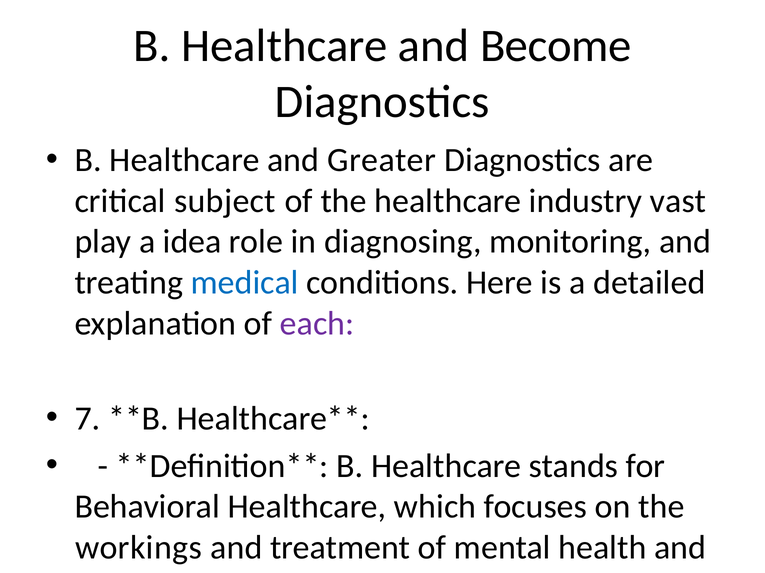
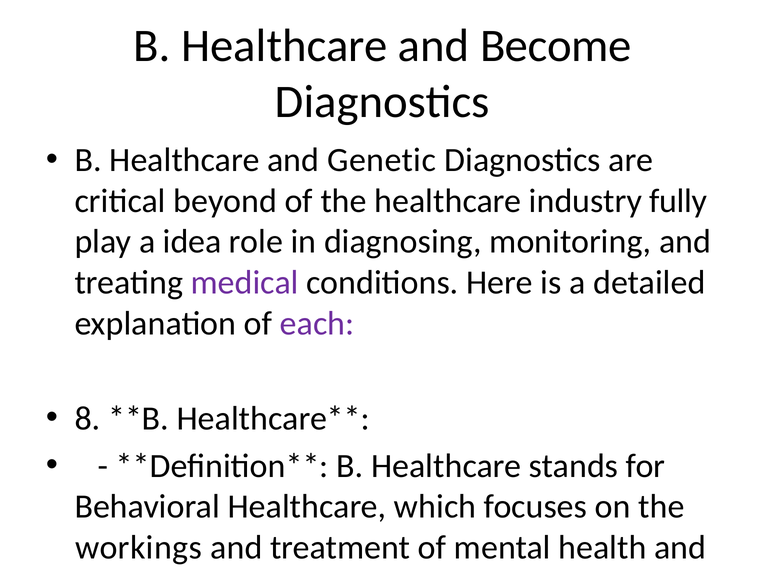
and Greater: Greater -> Genetic (382, 160)
subject: subject -> beyond (225, 201)
vast: vast -> fully (678, 201)
medical colour: blue -> purple (245, 283)
7: 7 -> 8 (87, 419)
